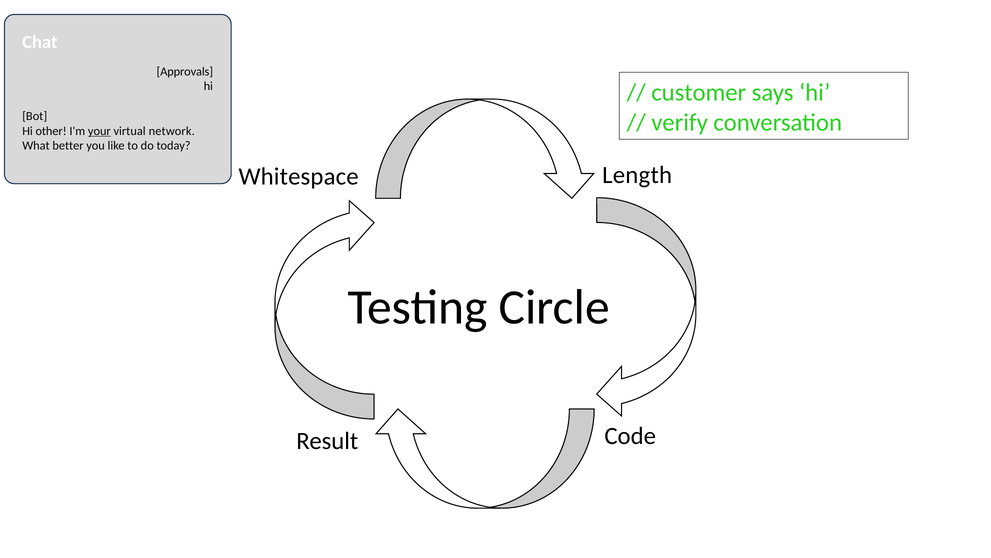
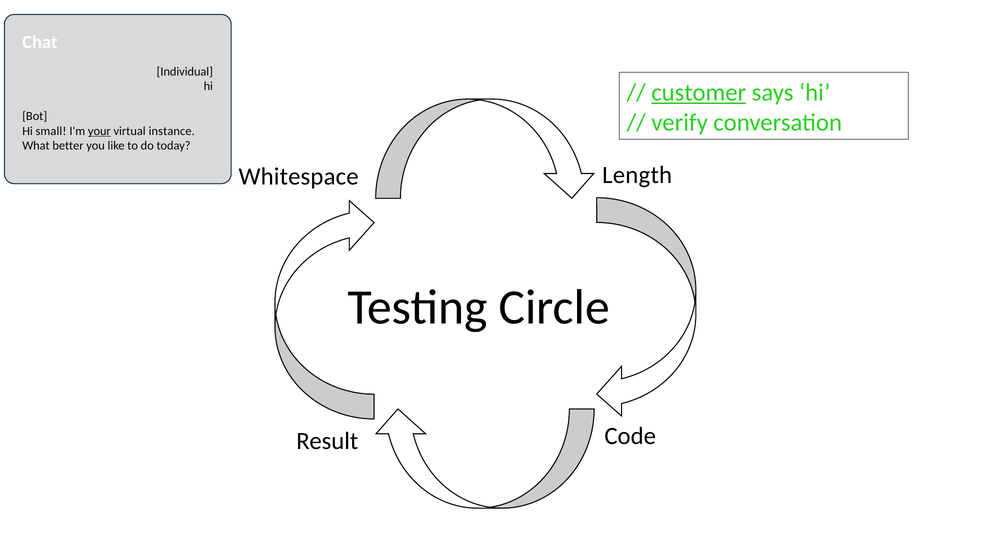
Approvals: Approvals -> Individual (185, 71)
customer underline: none -> present (699, 92)
other: other -> small (51, 131)
network: network -> instance (172, 131)
